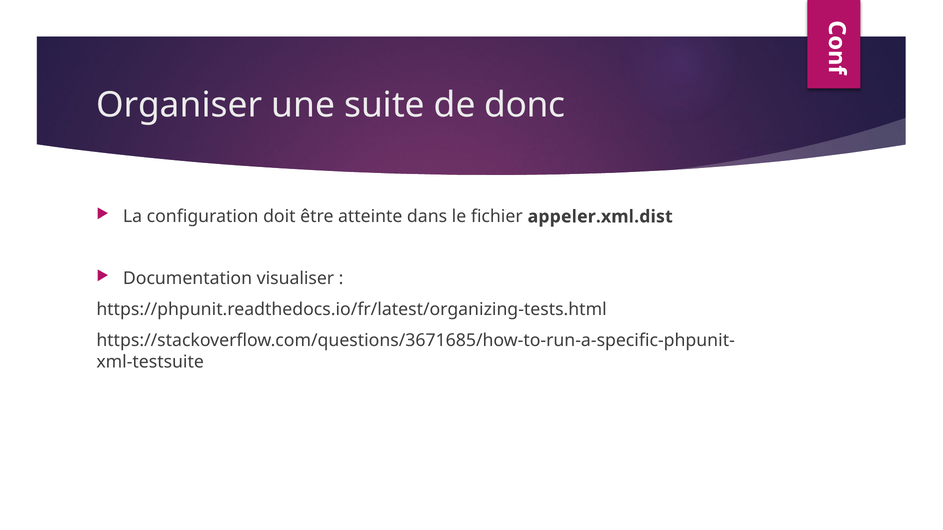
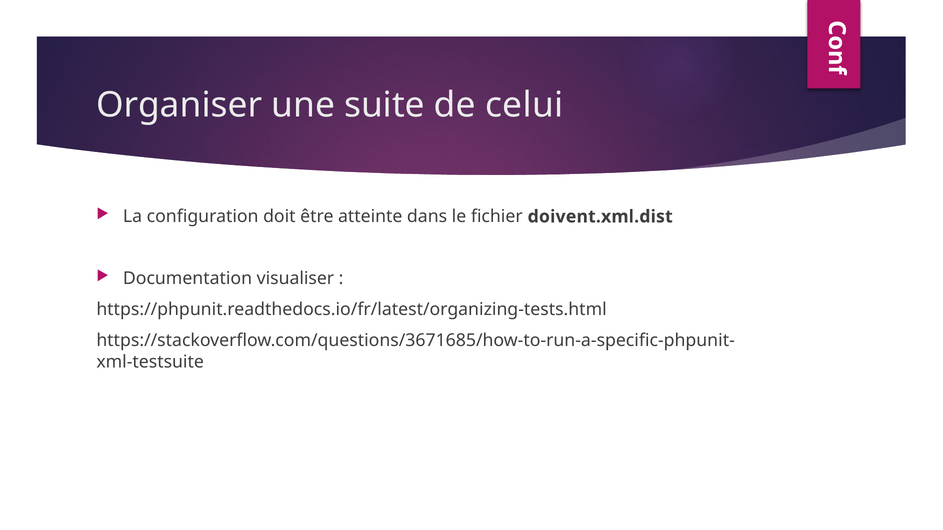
donc: donc -> celui (524, 105)
appeler.xml.dist: appeler.xml.dist -> doivent.xml.dist (600, 217)
